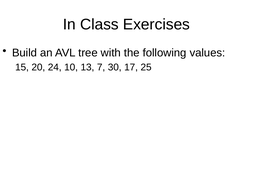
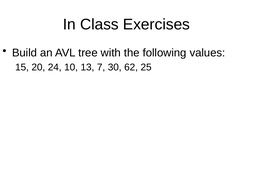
17: 17 -> 62 (131, 68)
